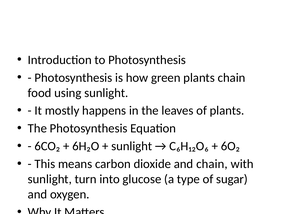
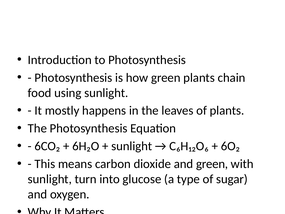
and chain: chain -> green (212, 164)
